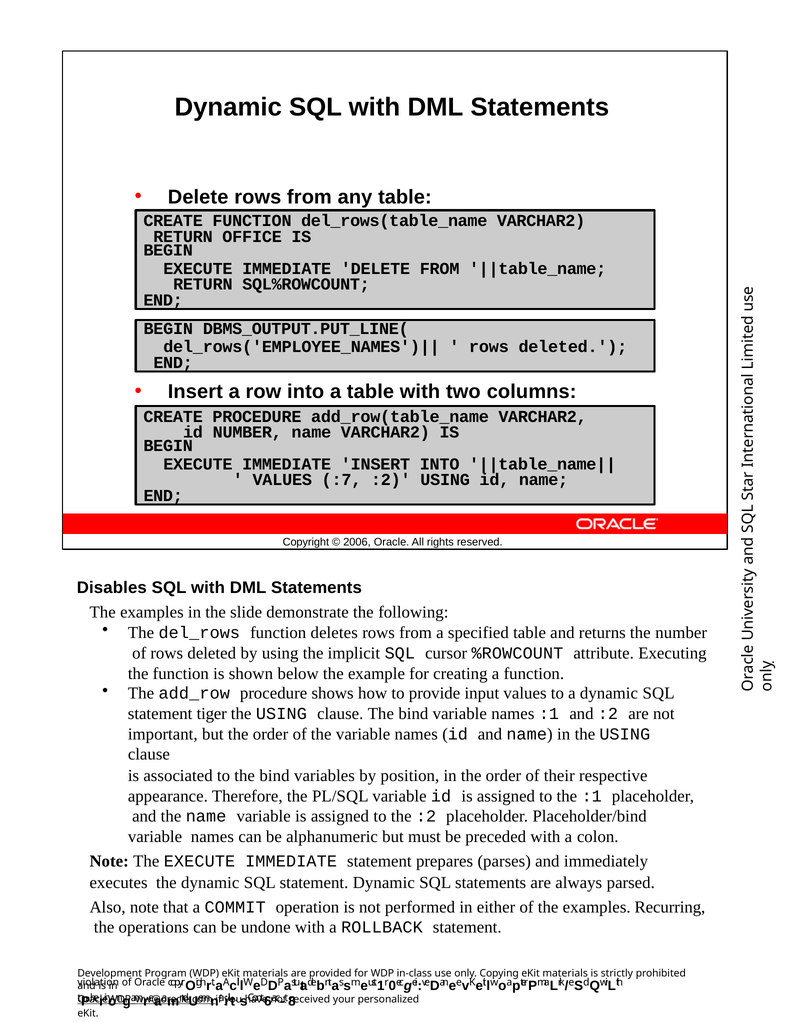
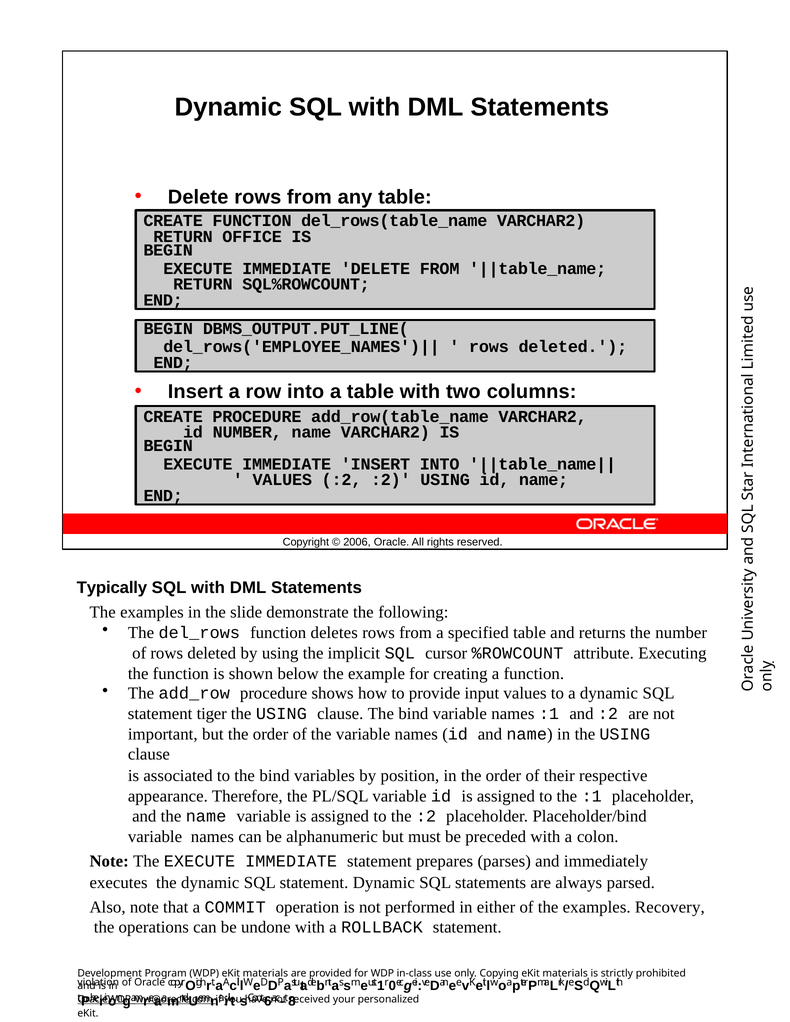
VALUES :7: :7 -> :2 (342, 480)
Disables: Disables -> Typically (112, 588)
Recurring: Recurring -> Recovery (670, 907)
